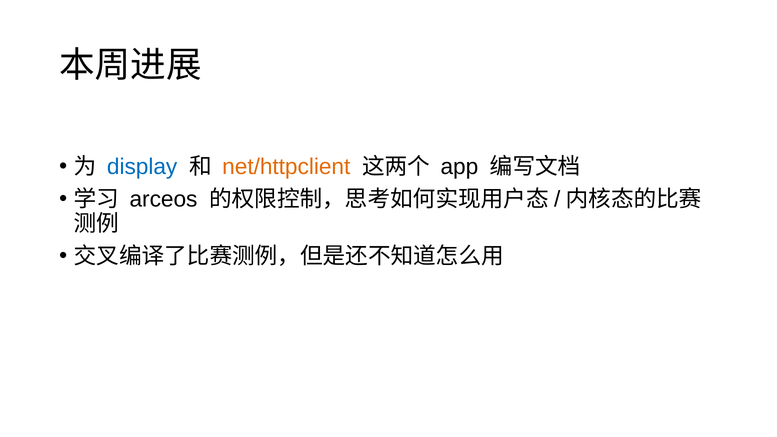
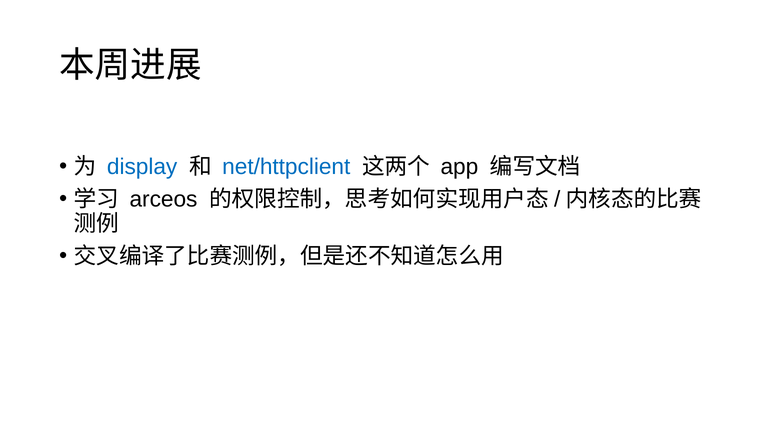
net/httpclient colour: orange -> blue (286, 167)
